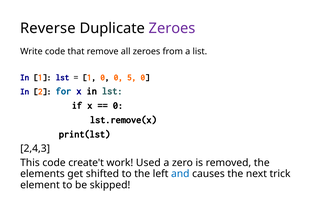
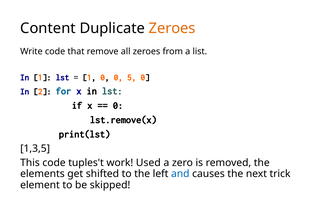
Reverse: Reverse -> Content (48, 28)
Zeroes colour: purple -> orange (172, 28)
2,4,3: 2,4,3 -> 1,3,5 (35, 149)
create't: create't -> tuples't (86, 163)
